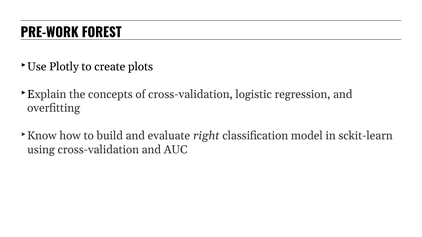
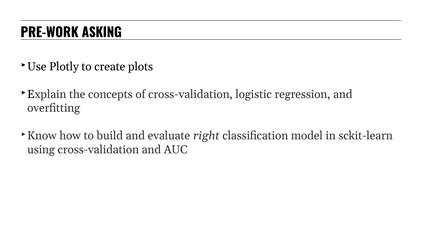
FOREST: FOREST -> ASKING (102, 33)
